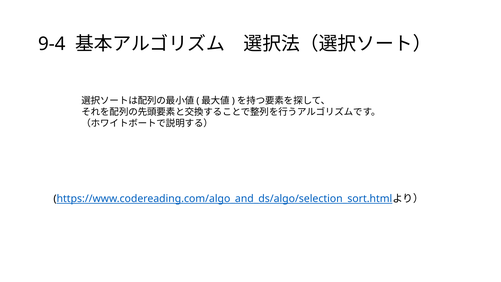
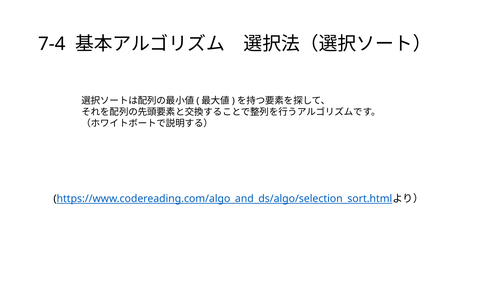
9-4: 9-4 -> 7-4 (52, 44)
